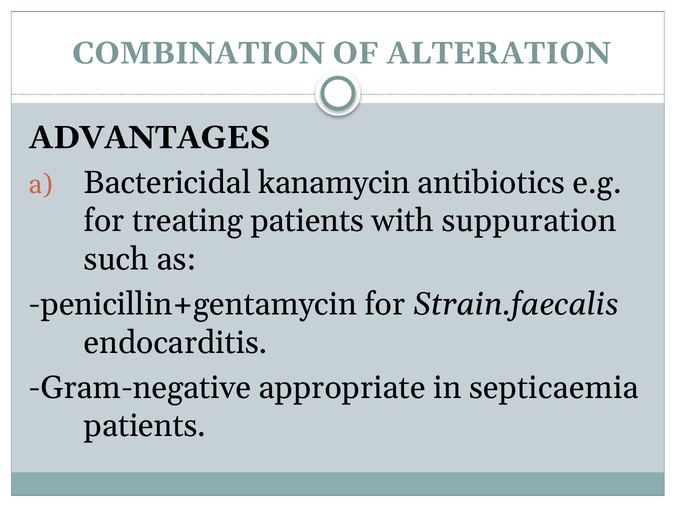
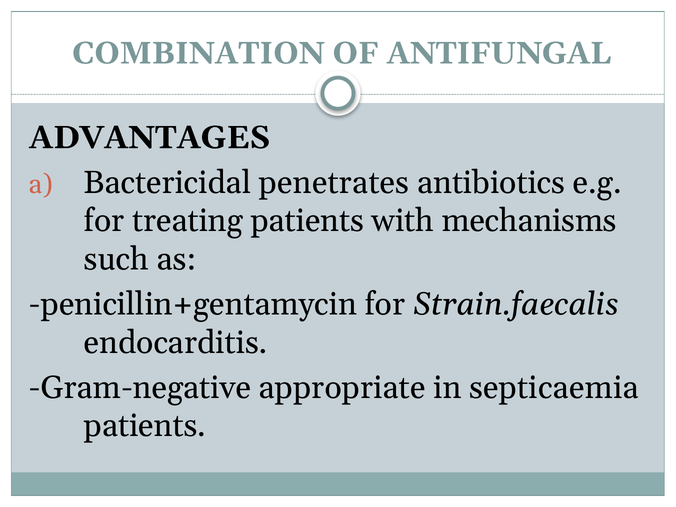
ALTERATION: ALTERATION -> ANTIFUNGAL (499, 53)
kanamycin: kanamycin -> penetrates (334, 183)
suppuration: suppuration -> mechanisms (529, 221)
